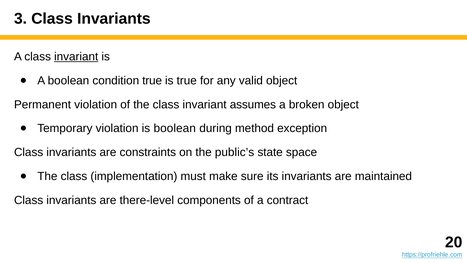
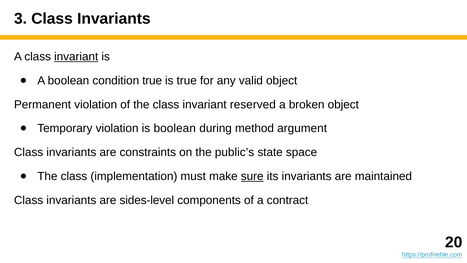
assumes: assumes -> reserved (253, 104)
exception: exception -> argument (302, 128)
sure underline: none -> present (252, 176)
there-level: there-level -> sides-level (147, 200)
